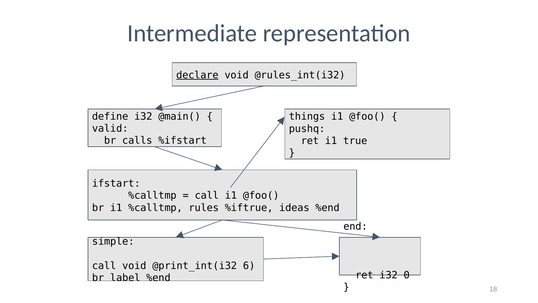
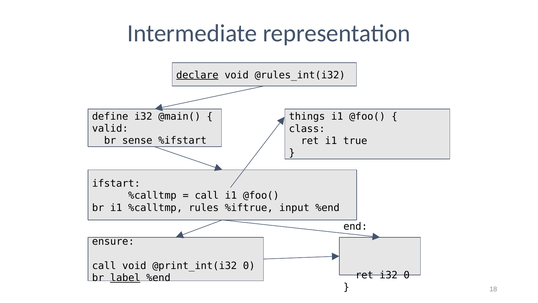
pushq: pushq -> class (307, 129)
calls: calls -> sense (137, 140)
ideas: ideas -> input (294, 207)
simple: simple -> ensure (113, 241)
@print_int(i32 6: 6 -> 0 (249, 265)
label underline: none -> present (125, 278)
